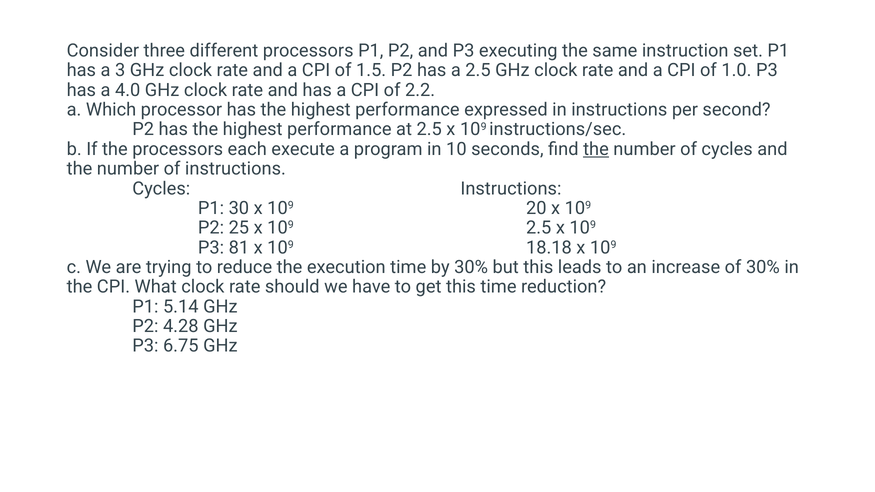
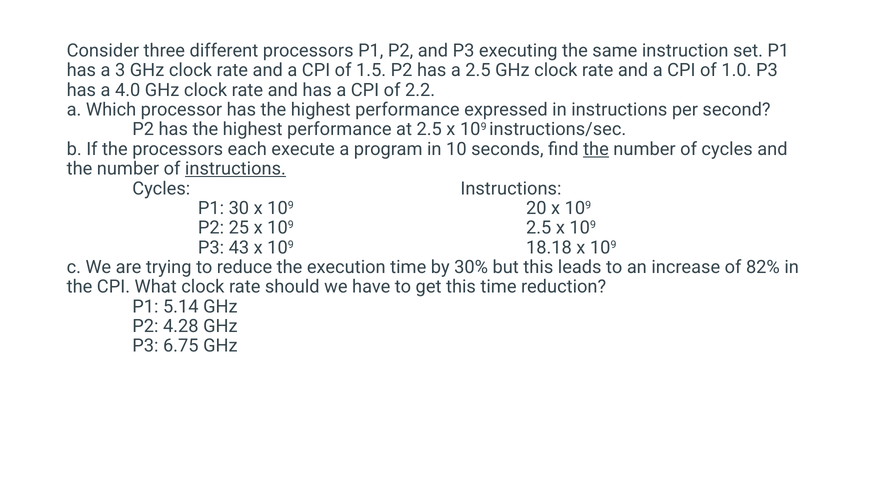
instructions underline: none -> present (235, 169)
81: 81 -> 43 (239, 248)
of 30%: 30% -> 82% (763, 267)
